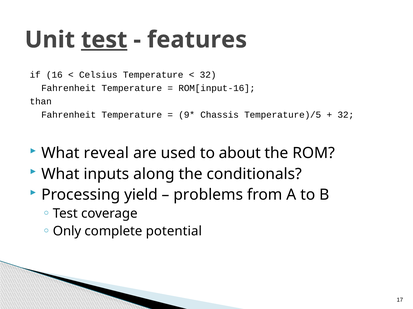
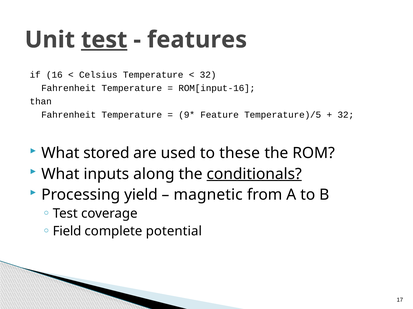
Chassis: Chassis -> Feature (220, 115)
reveal: reveal -> stored (106, 153)
about: about -> these (240, 153)
conditionals underline: none -> present (254, 174)
problems: problems -> magnetic (208, 195)
Only: Only -> Field (67, 232)
